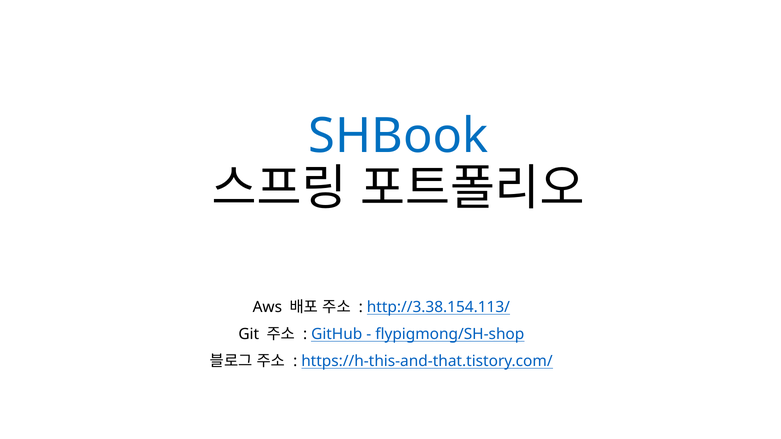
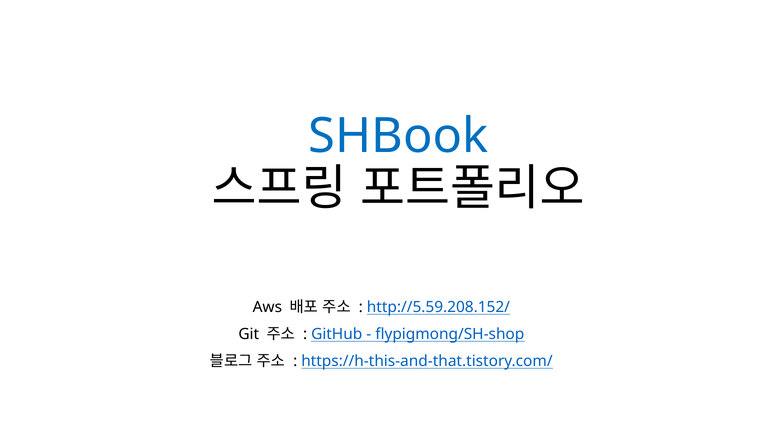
http://3.38.154.113/: http://3.38.154.113/ -> http://5.59.208.152/ (438, 307)
